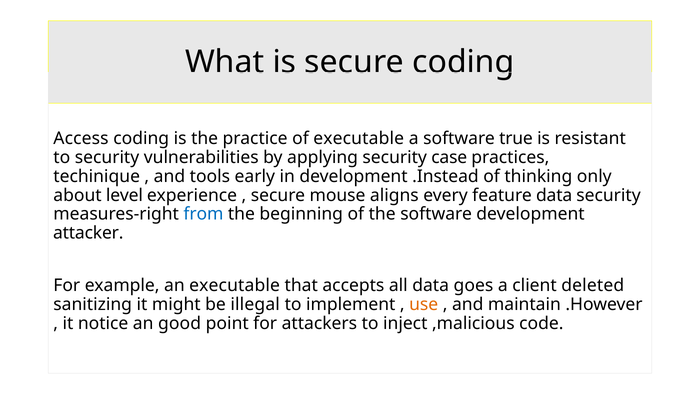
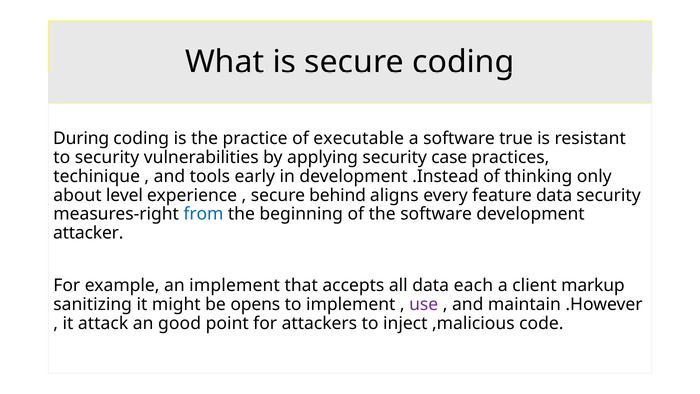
Access: Access -> During (81, 138)
mouse: mouse -> behind (338, 195)
an executable: executable -> implement (235, 285)
goes: goes -> each (473, 285)
deleted: deleted -> markup (593, 285)
illegal: illegal -> opens (255, 304)
use colour: orange -> purple (424, 304)
notice: notice -> attack (103, 323)
